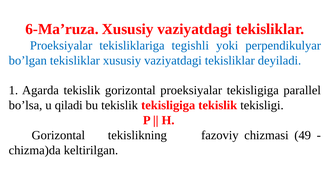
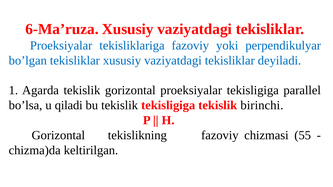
tekisliklariga tegishli: tegishli -> fazoviy (190, 46)
tekisligi: tekisligi -> birinchi (262, 106)
49: 49 -> 55 (303, 135)
